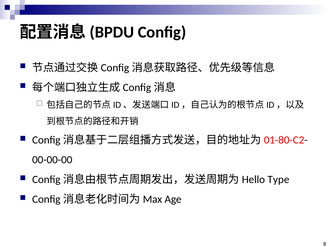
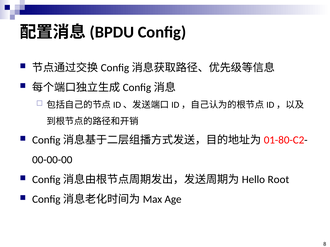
Type: Type -> Root (278, 180)
